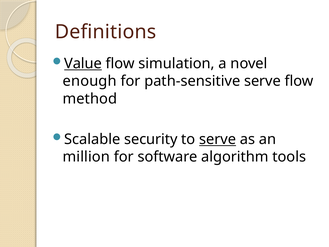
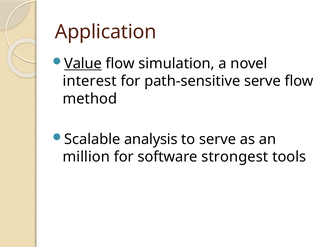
Definitions: Definitions -> Application (106, 32)
enough: enough -> interest (90, 81)
security: security -> analysis (151, 139)
serve underline: present -> none (218, 139)
algorithm: algorithm -> strongest (235, 157)
